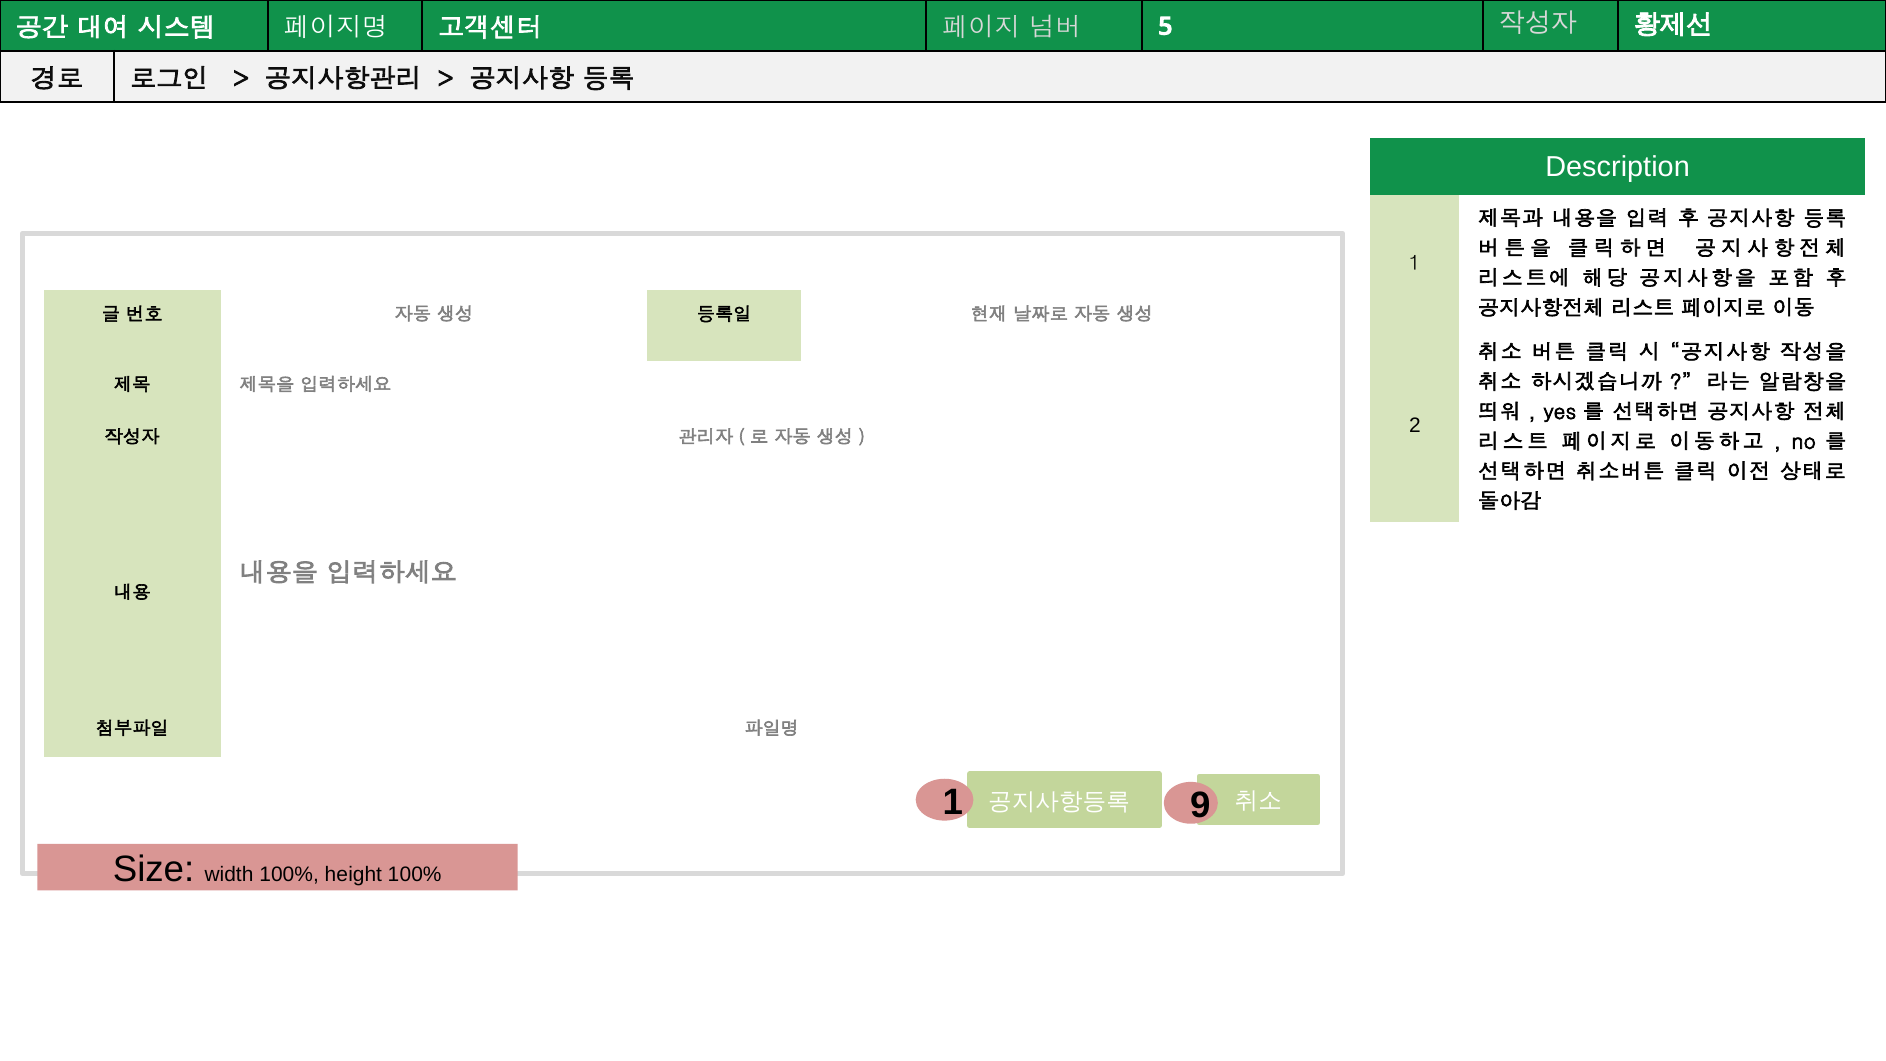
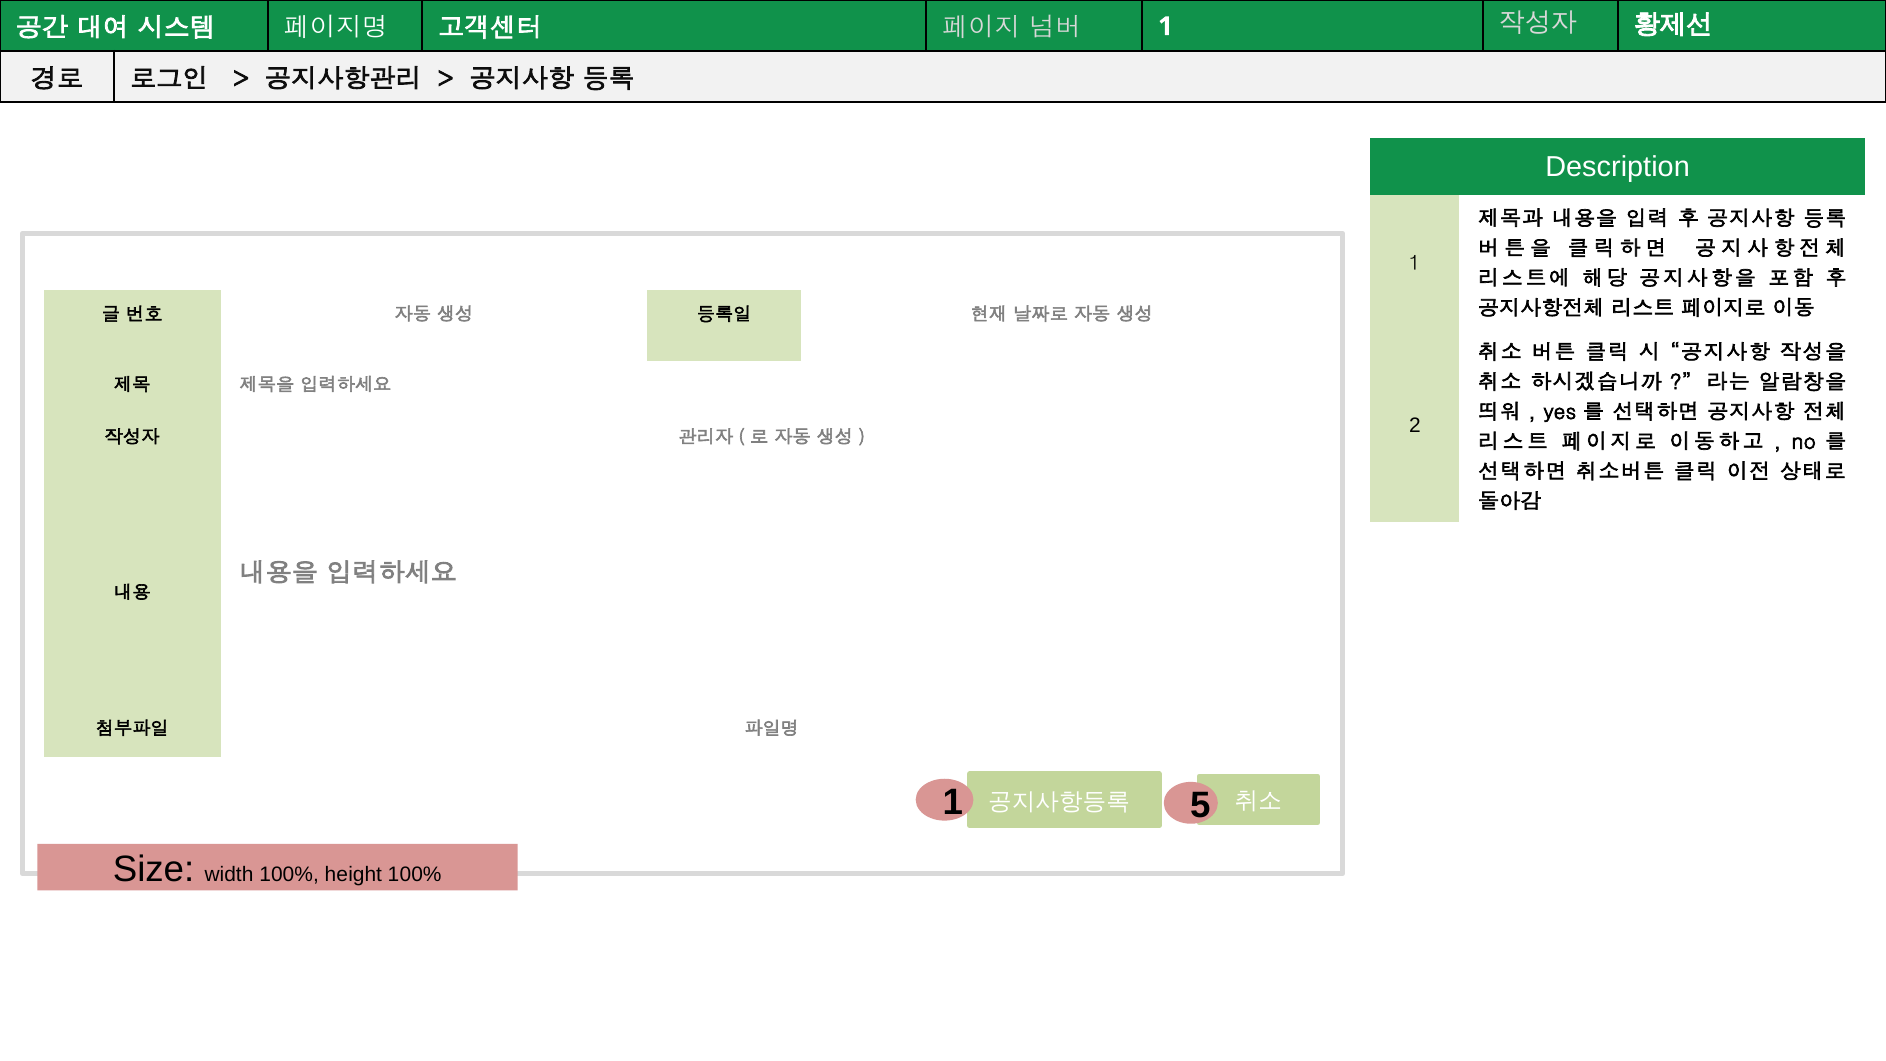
5: 5 -> 1 (1165, 26)
9: 9 -> 5 (1200, 805)
